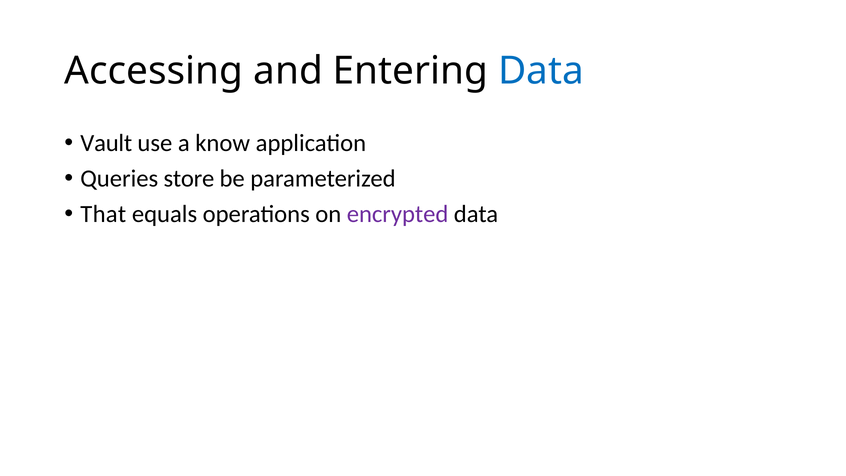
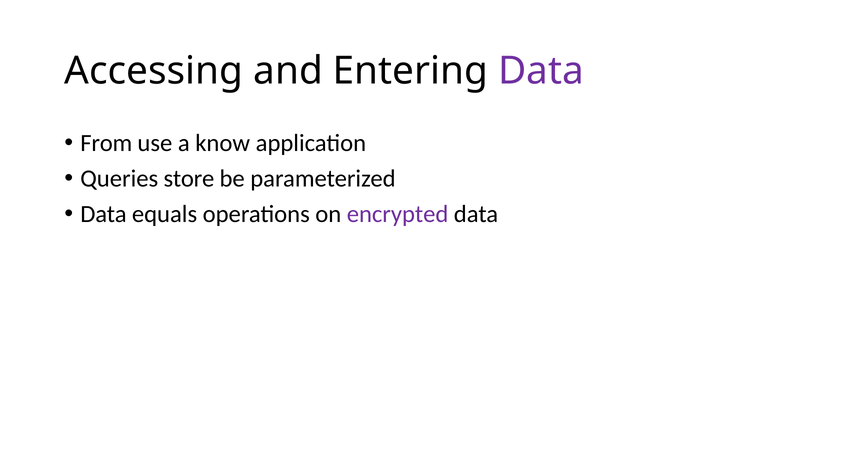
Data colour: blue -> purple (541, 71)
Vault: Vault -> From (106, 143)
That: That -> Data (103, 214)
